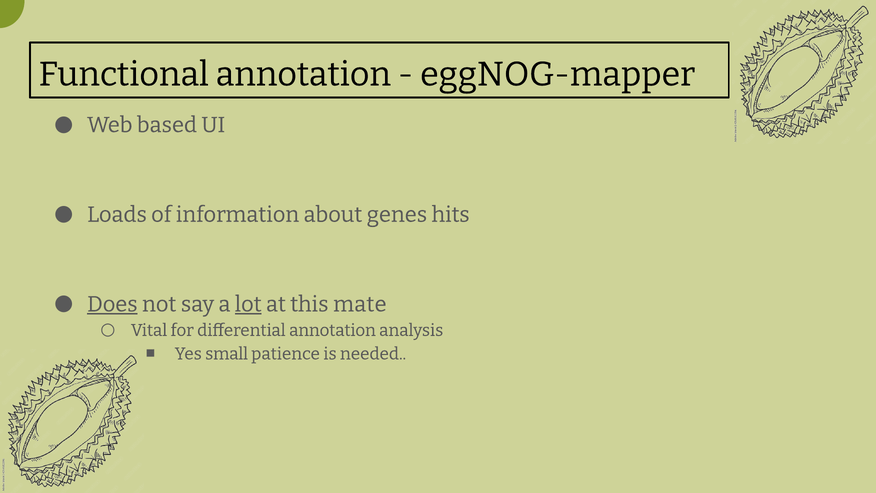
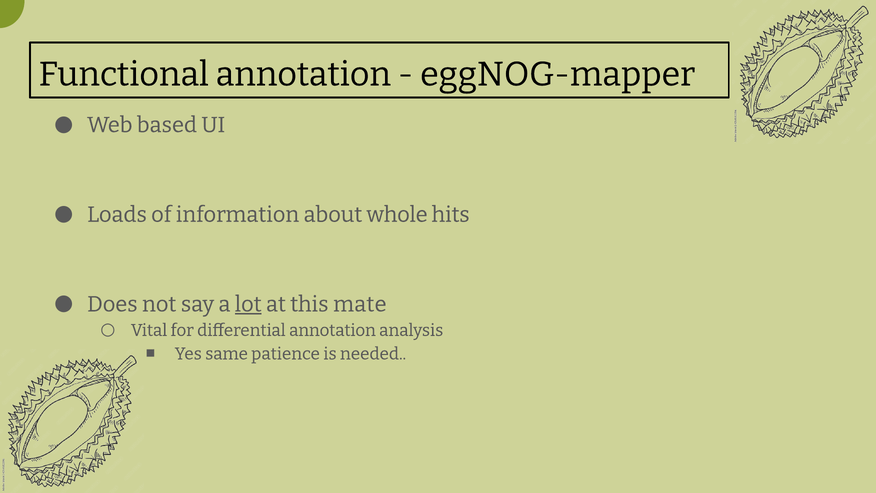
genes: genes -> whole (397, 214)
Does underline: present -> none (112, 304)
small: small -> same (227, 354)
